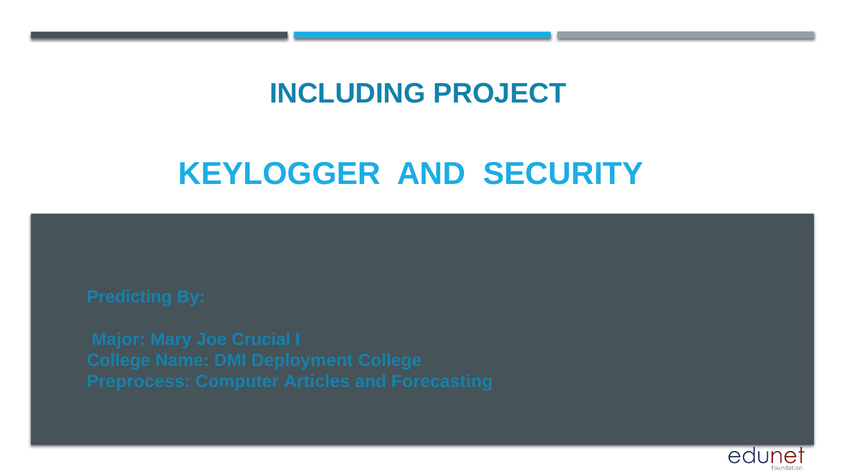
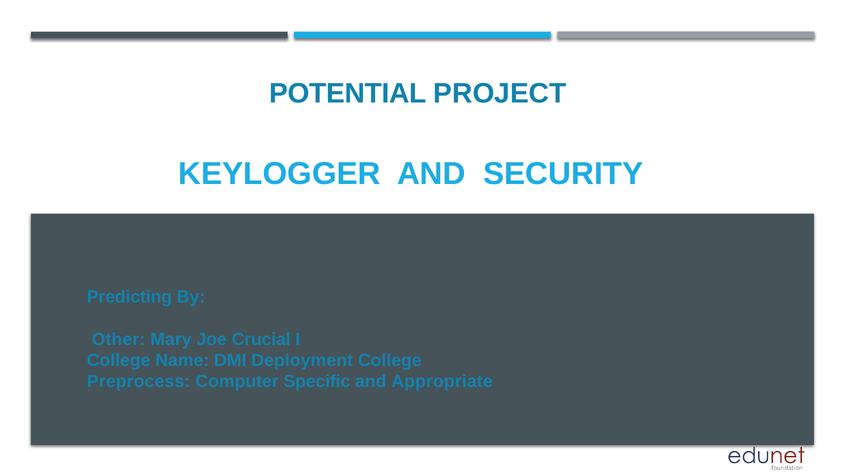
INCLUDING: INCLUDING -> POTENTIAL (348, 94)
Major: Major -> Other (119, 339)
Articles: Articles -> Specific (317, 382)
Forecasting: Forecasting -> Appropriate (442, 382)
